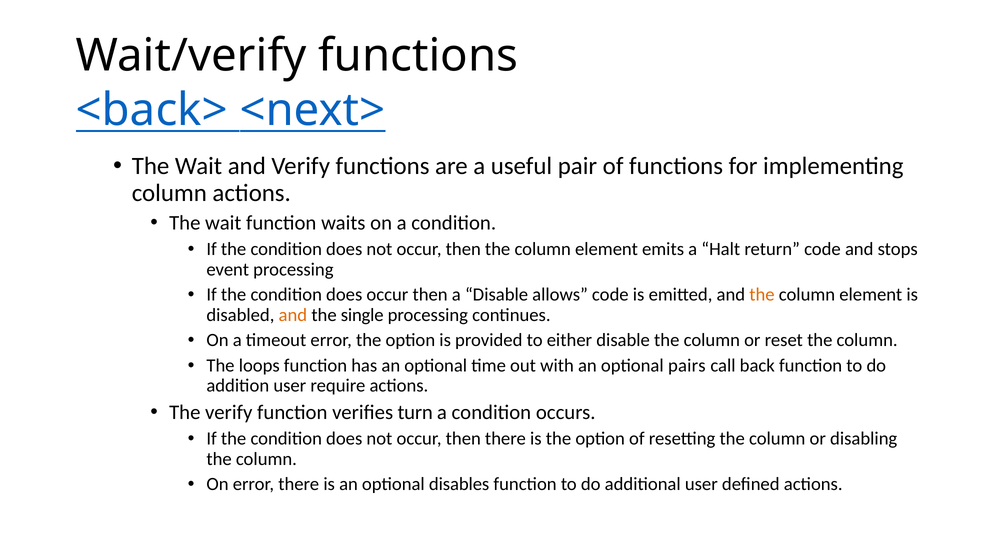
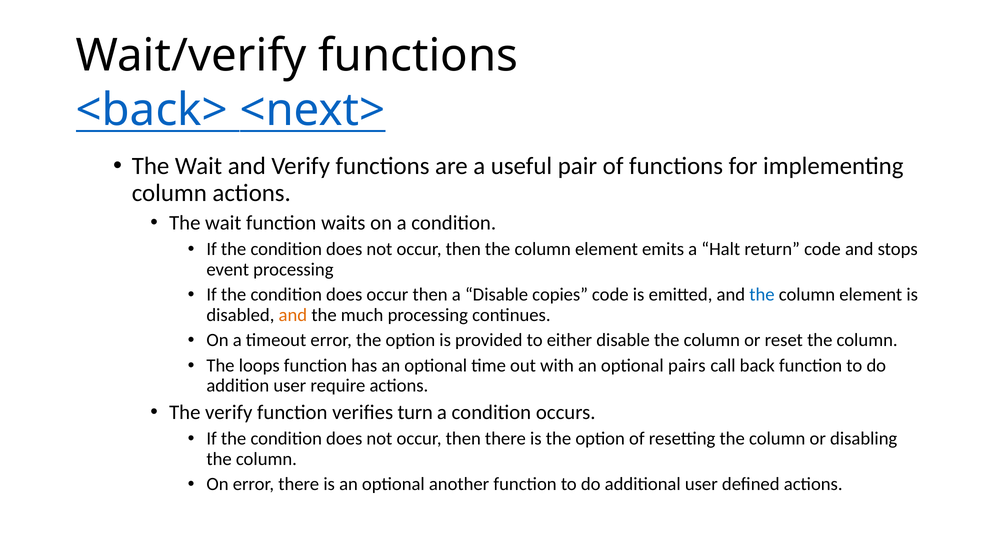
allows: allows -> copies (560, 295)
the colour: orange -> blue (762, 295)
single: single -> much (362, 315)
disables: disables -> another (459, 484)
